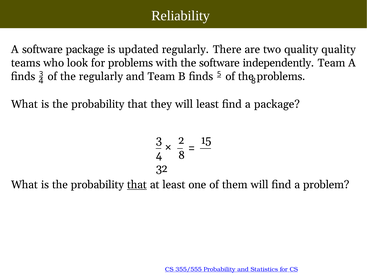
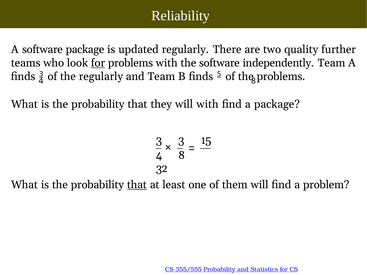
quality quality: quality -> further (339, 49)
for underline: none -> present (98, 63)
will least: least -> with (208, 104)
3 2: 2 -> 3 (181, 140)
